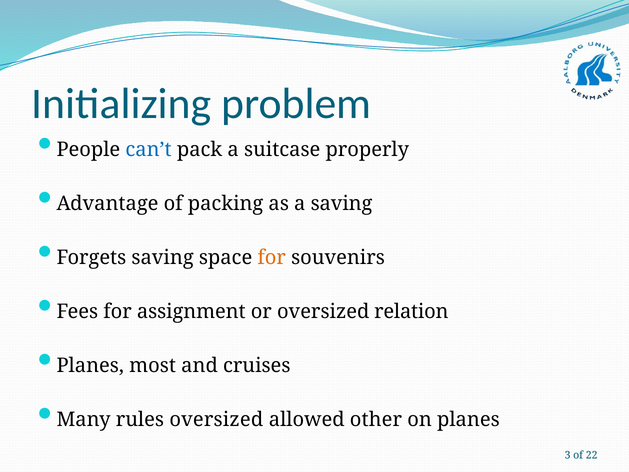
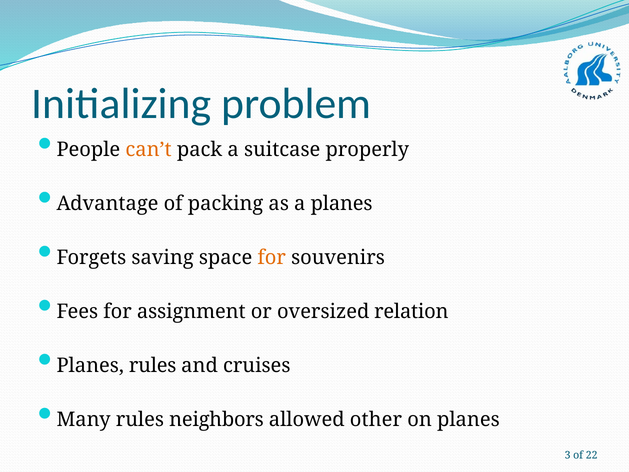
can’t colour: blue -> orange (149, 150)
a saving: saving -> planes (342, 204)
Planes most: most -> rules (153, 365)
rules oversized: oversized -> neighbors (217, 419)
